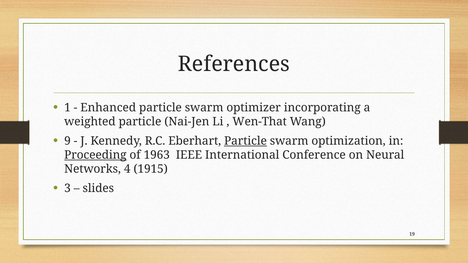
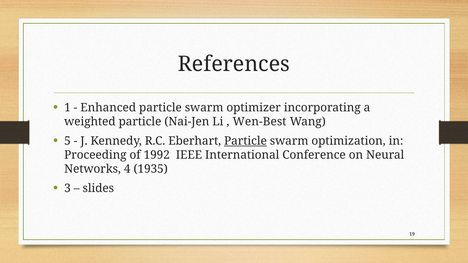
Wen-That: Wen-That -> Wen-Best (260, 122)
9: 9 -> 5 (67, 141)
Proceeding underline: present -> none (95, 155)
1963: 1963 -> 1992 (157, 155)
1915: 1915 -> 1935 (151, 169)
